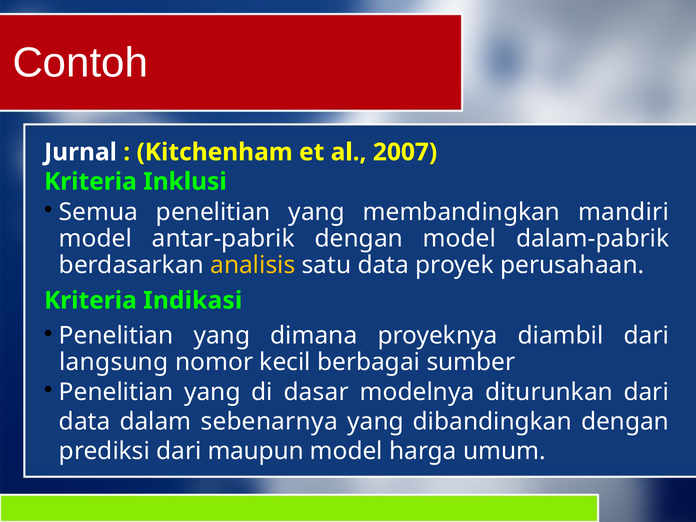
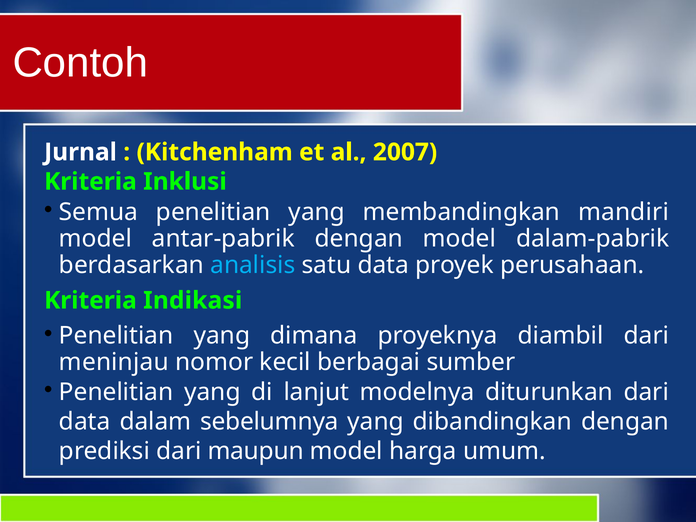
analisis colour: yellow -> light blue (253, 265)
langsung: langsung -> meninjau (114, 362)
dasar: dasar -> lanjut (316, 392)
sebenarnya: sebenarnya -> sebelumnya (269, 422)
